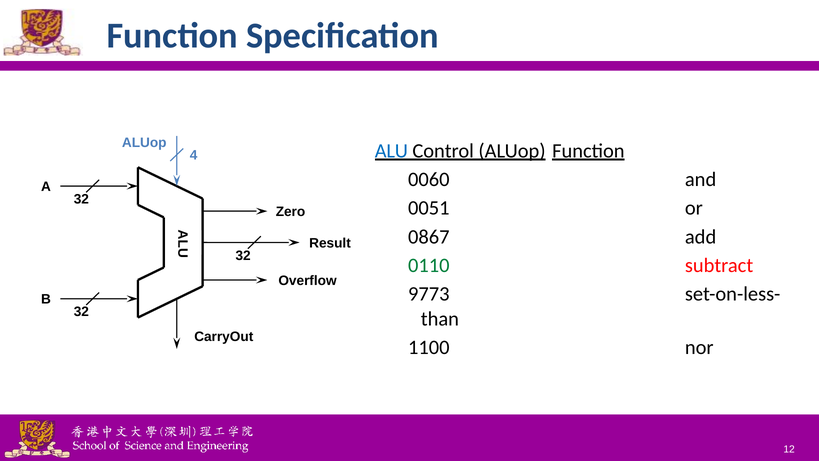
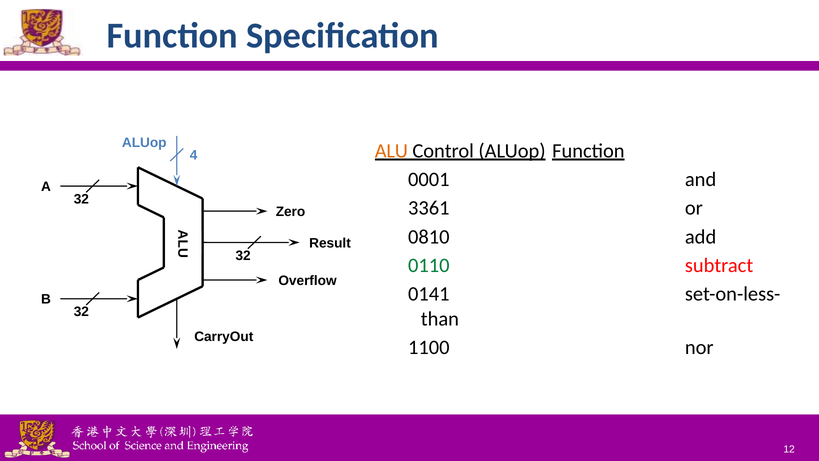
ALU colour: blue -> orange (391, 151)
0060: 0060 -> 0001 (429, 179)
0051: 0051 -> 3361 (429, 208)
0867: 0867 -> 0810 (429, 237)
9773: 9773 -> 0141 (429, 294)
